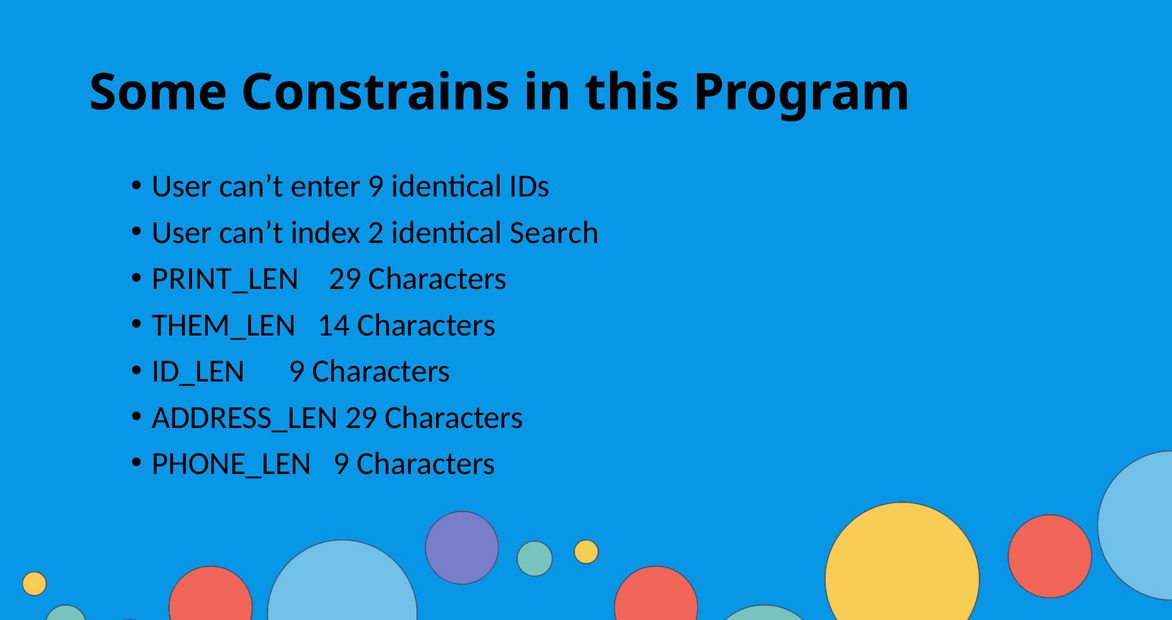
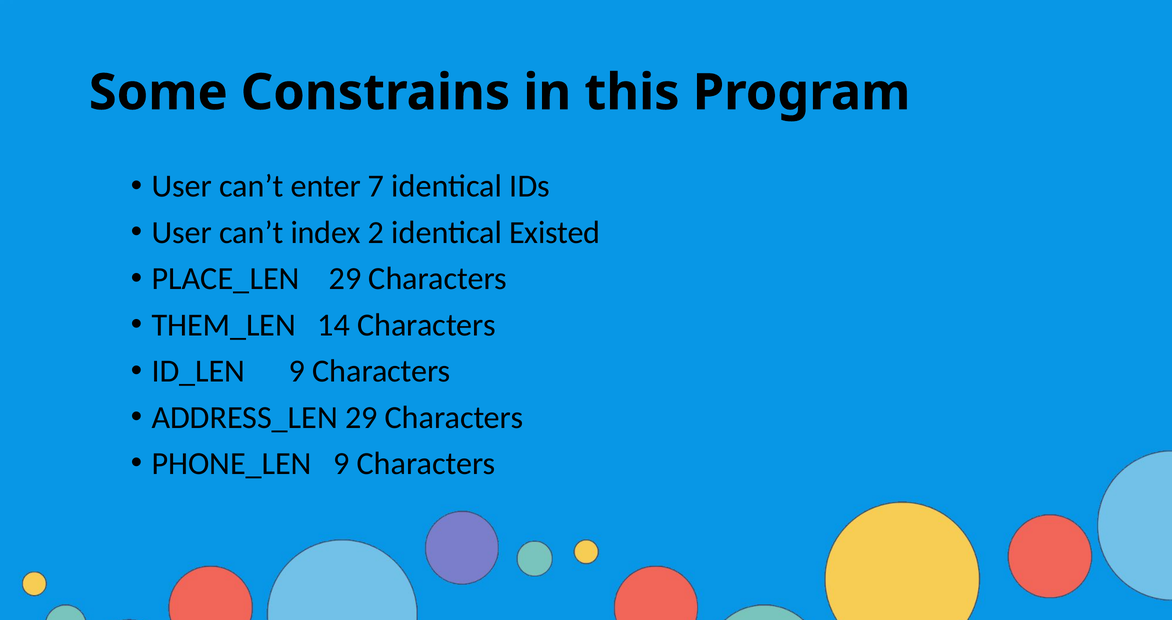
enter 9: 9 -> 7 (376, 186)
Search: Search -> Existed (555, 233)
PRINT_LEN: PRINT_LEN -> PLACE_LEN (226, 279)
